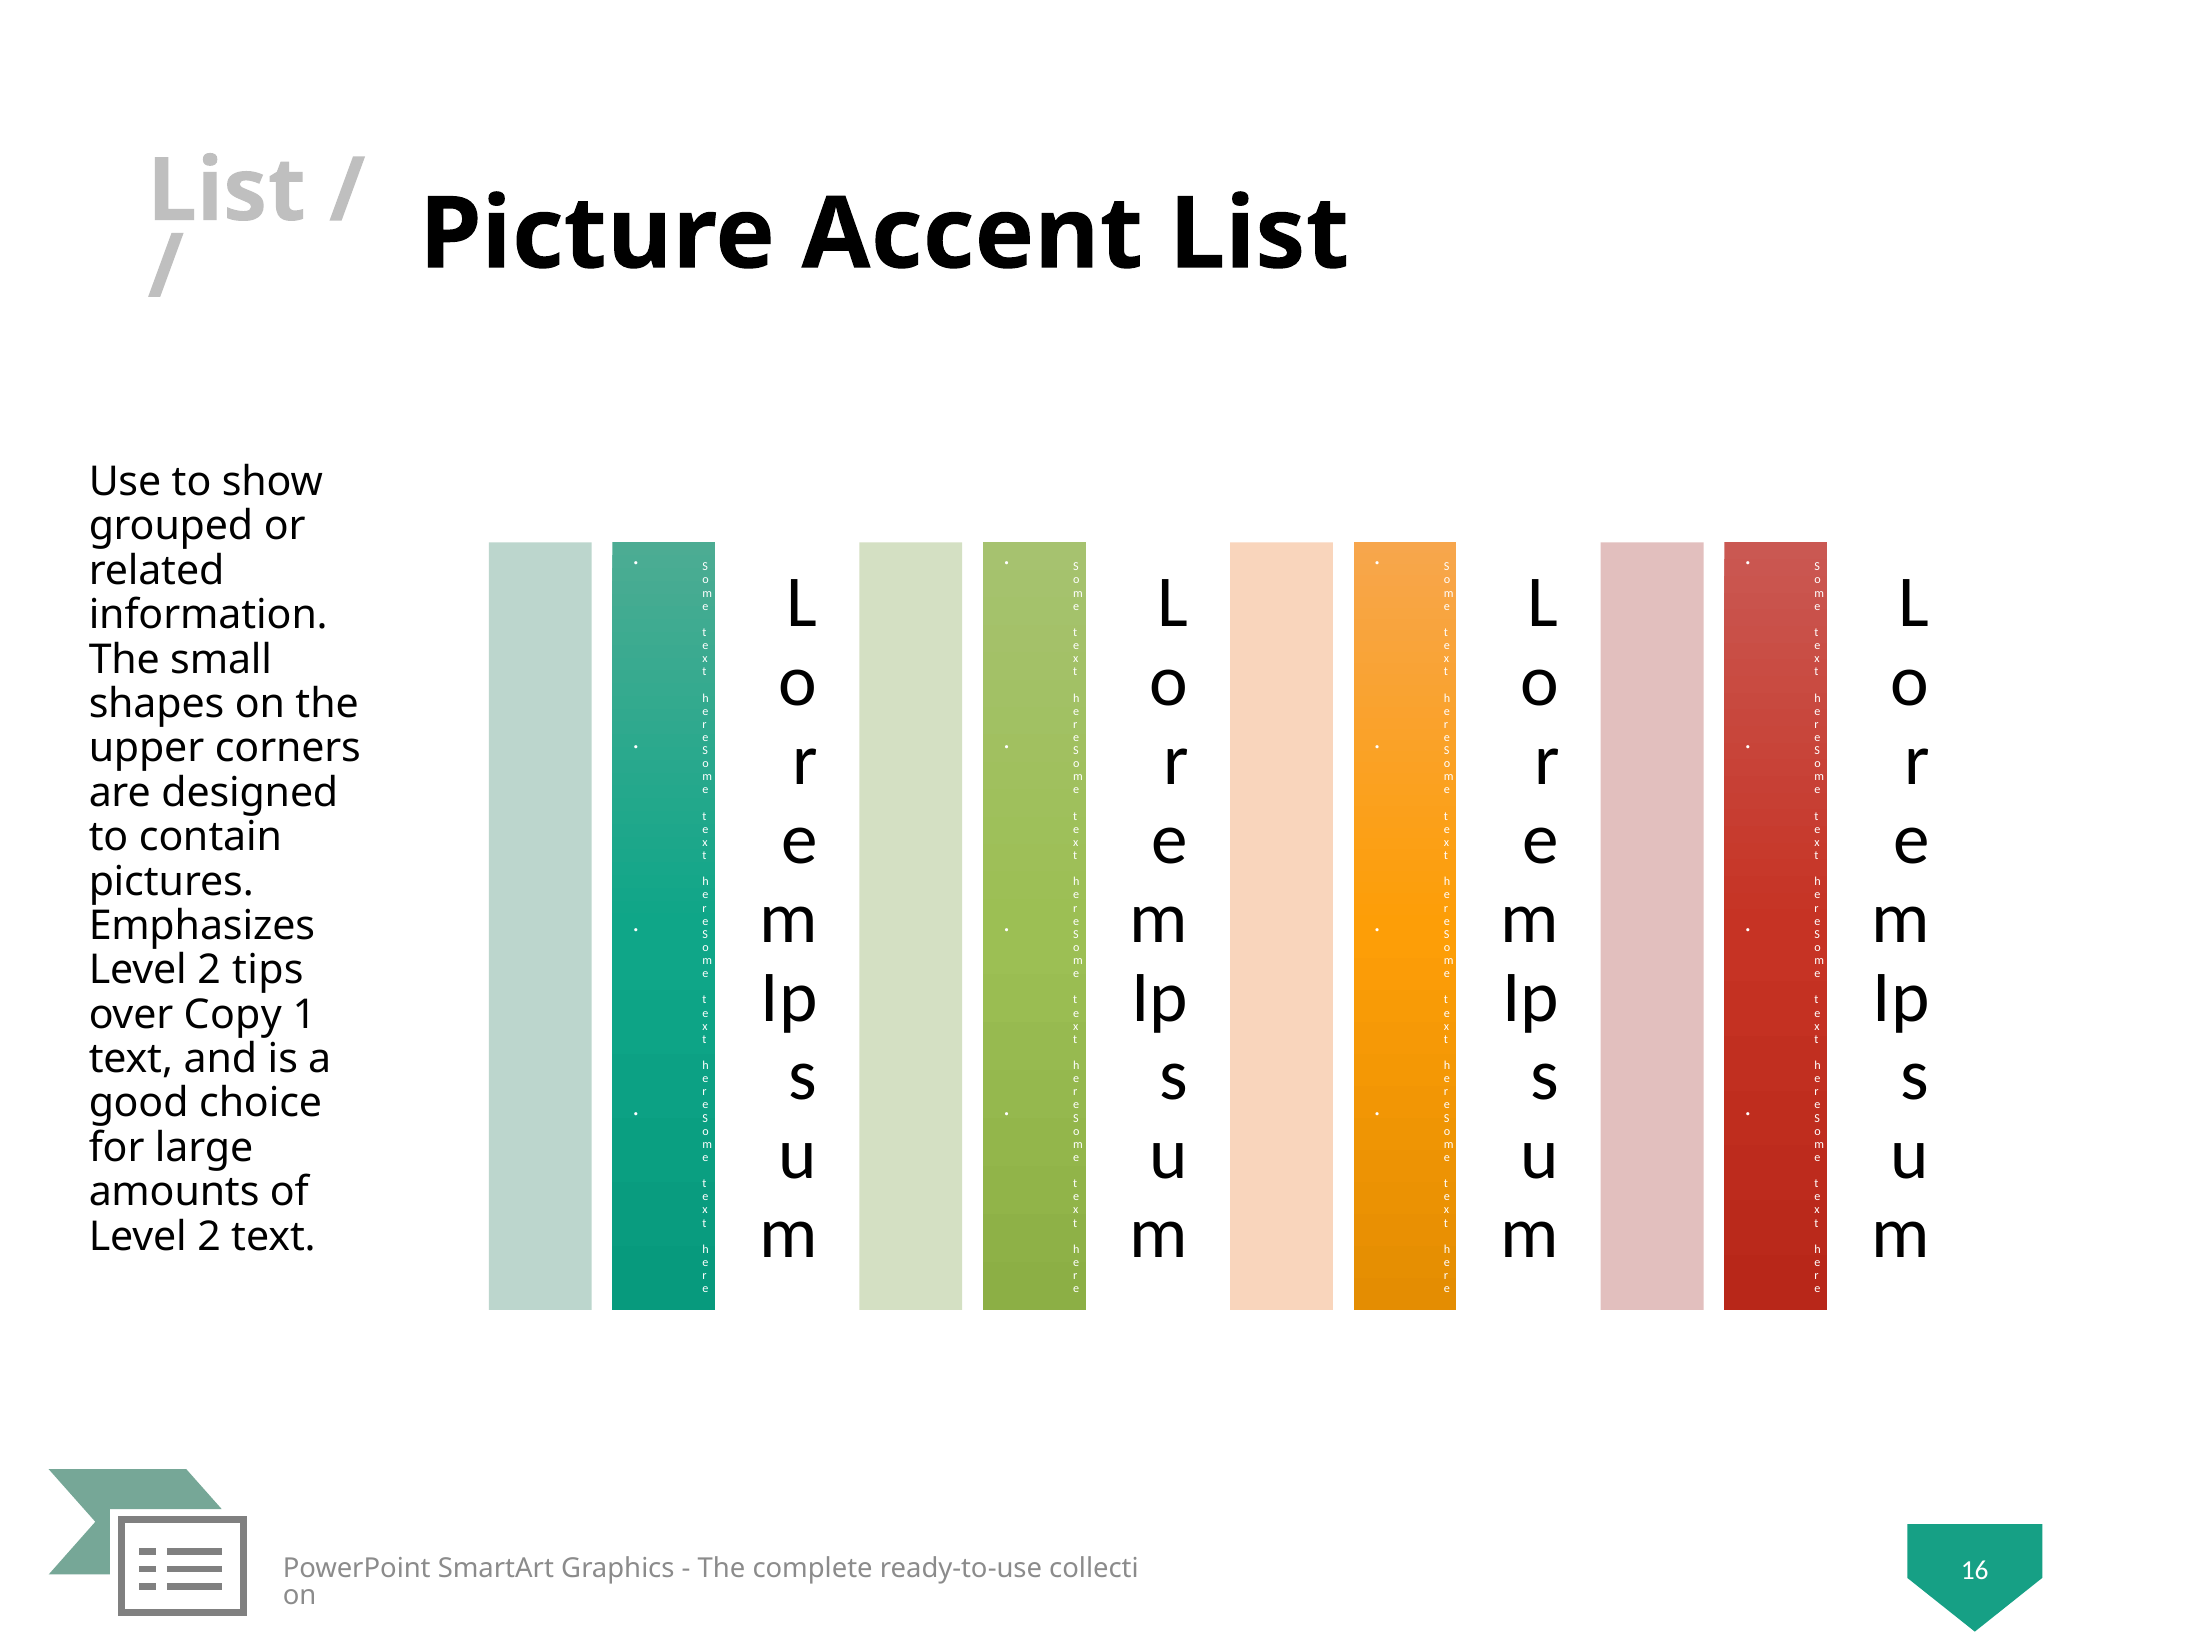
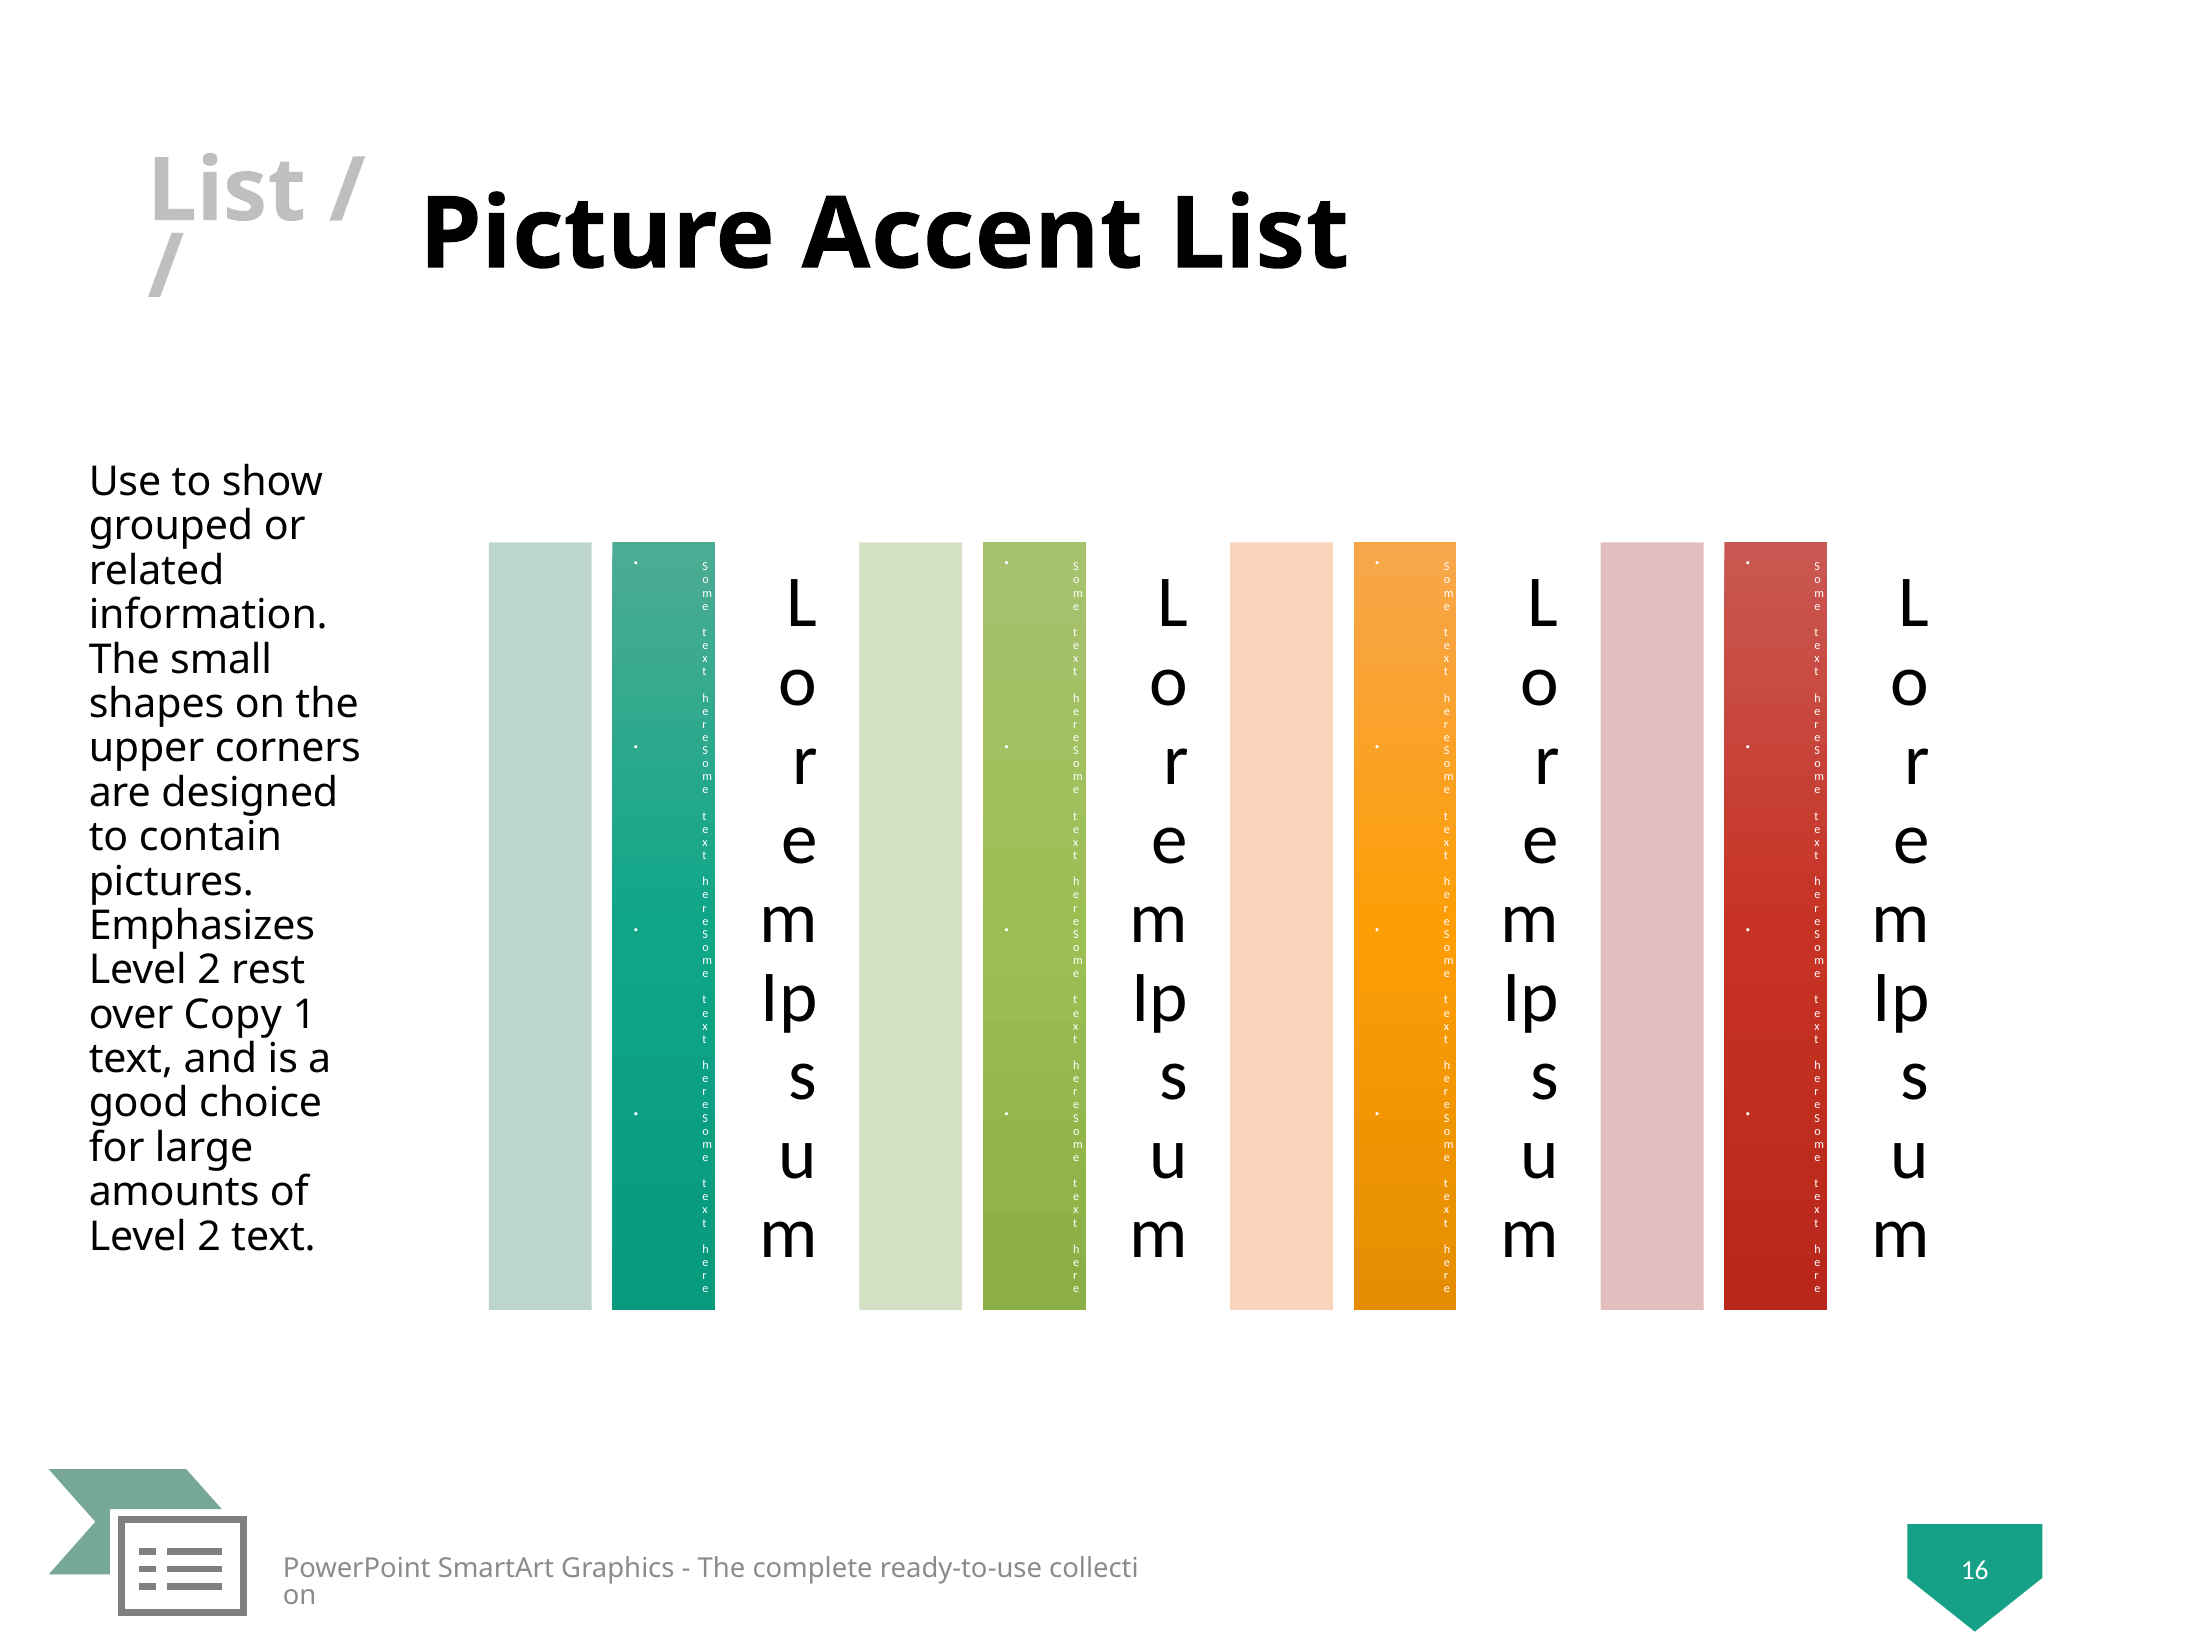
tips: tips -> rest (268, 970)
